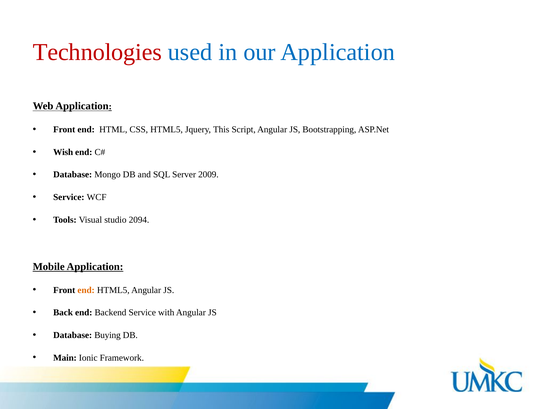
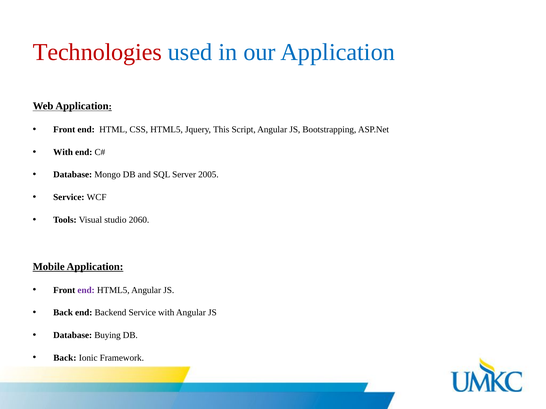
Wish: Wish -> With (63, 152)
2009: 2009 -> 2005 (208, 175)
2094: 2094 -> 2060 (139, 220)
end colour: orange -> purple (86, 290)
Main: Main -> Back (65, 358)
